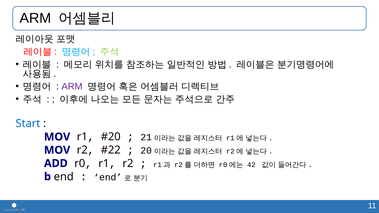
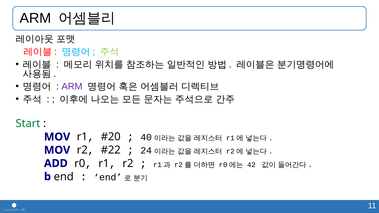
Start colour: blue -> green (28, 124)
21: 21 -> 40 (146, 137)
20: 20 -> 24 (146, 151)
